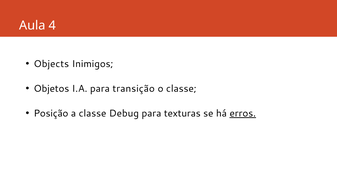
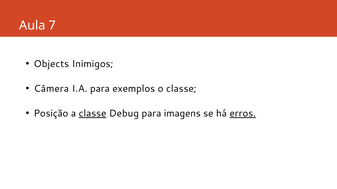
4: 4 -> 7 (52, 25)
Objetos: Objetos -> Câmera (51, 89)
transição: transição -> exemplos (134, 89)
classe underline: none -> present (93, 114)
texturas: texturas -> imagens (182, 114)
